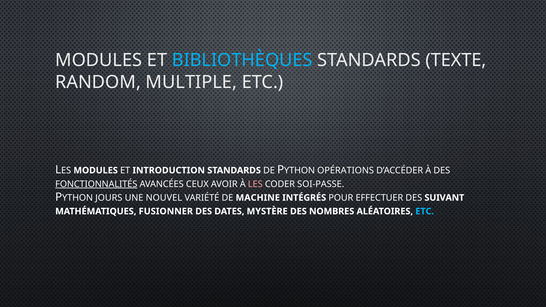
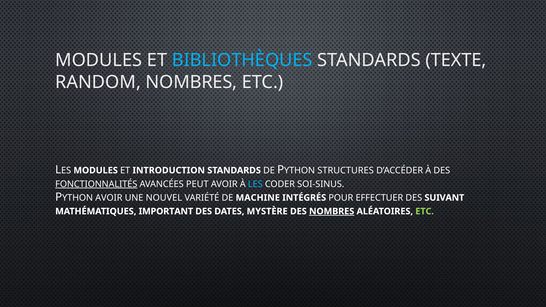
RANDOM MULTIPLE: MULTIPLE -> NOMBRES (191, 82)
OPÉRATIONS: OPÉRATIONS -> STRUCTURES (346, 170)
CEUX: CEUX -> PEUT (197, 184)
LES colour: pink -> light blue (255, 184)
SOI-PASSE: SOI-PASSE -> SOI-SINUS (321, 184)
JOURS: JOURS -> AVOIR (109, 198)
FUSIONNER: FUSIONNER -> IMPORTANT (166, 211)
NOMBRES underline: none -> present (332, 211)
ETC colour: light blue -> light green (425, 211)
